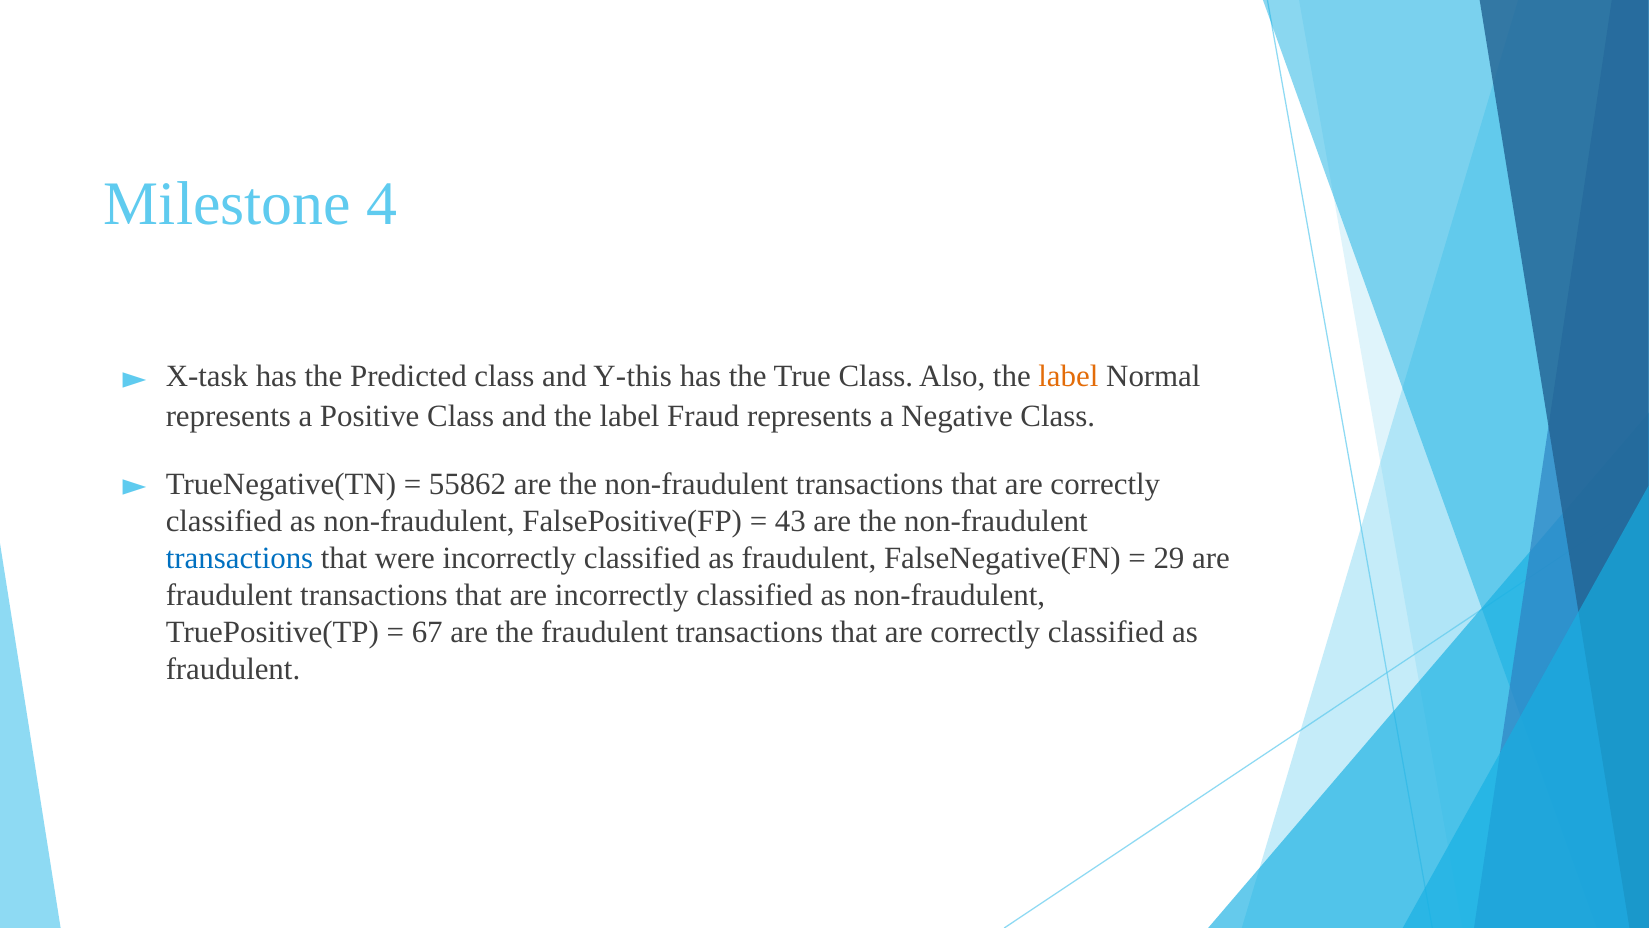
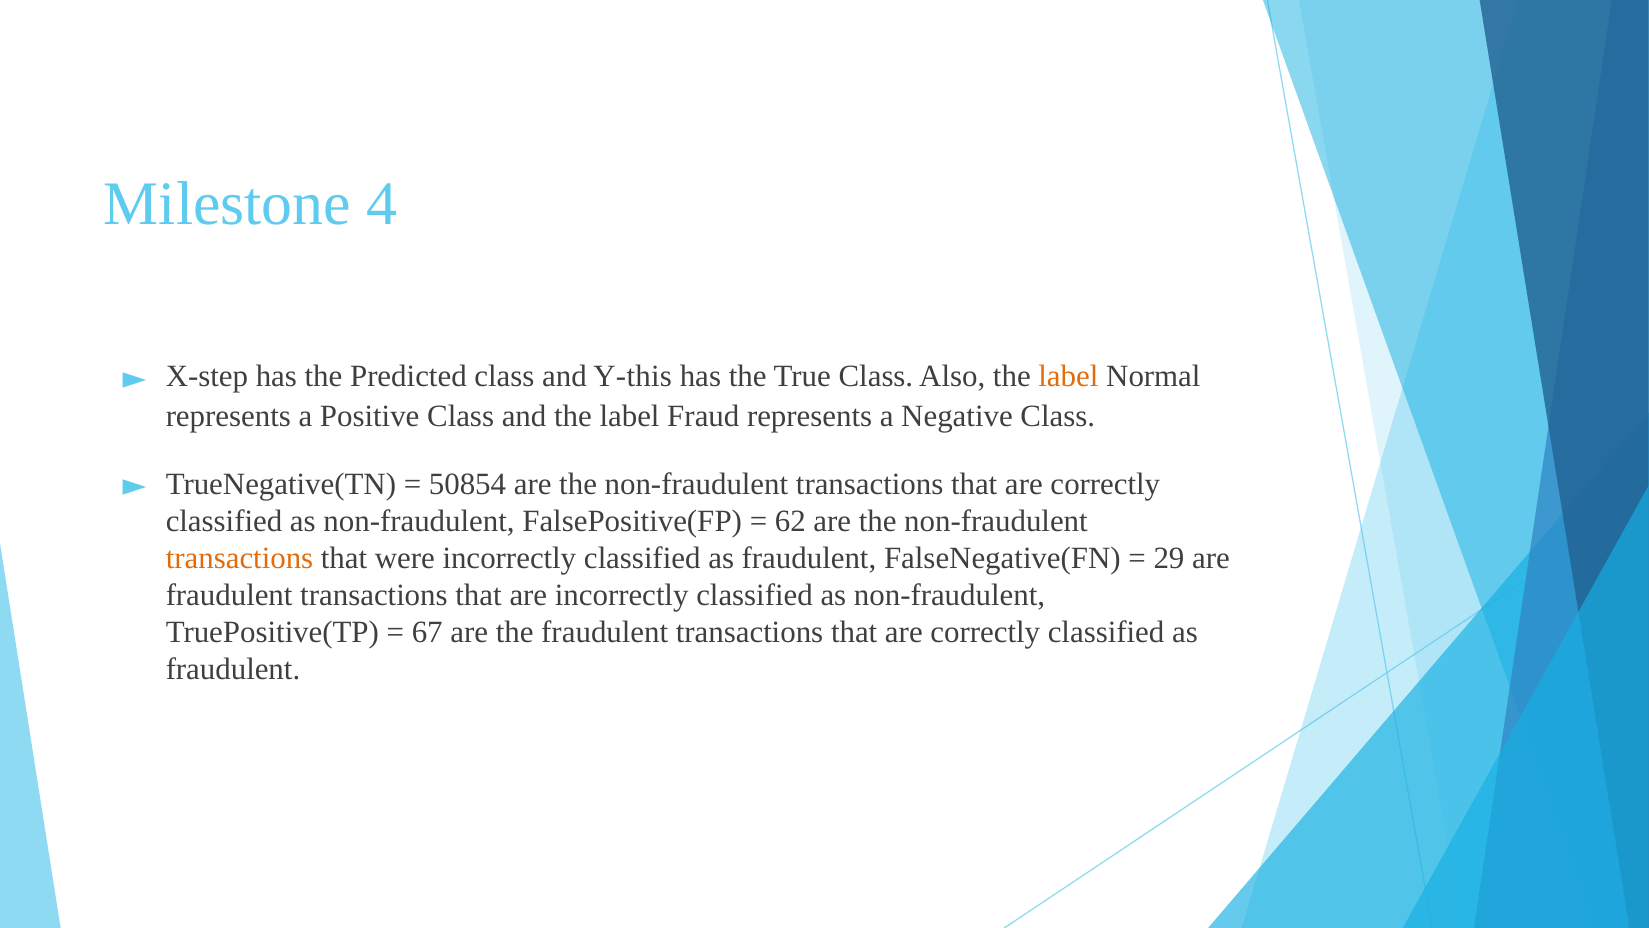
X-task: X-task -> X-step (207, 376)
55862: 55862 -> 50854 (467, 484)
43: 43 -> 62 (790, 521)
transactions colour: blue -> orange (240, 558)
